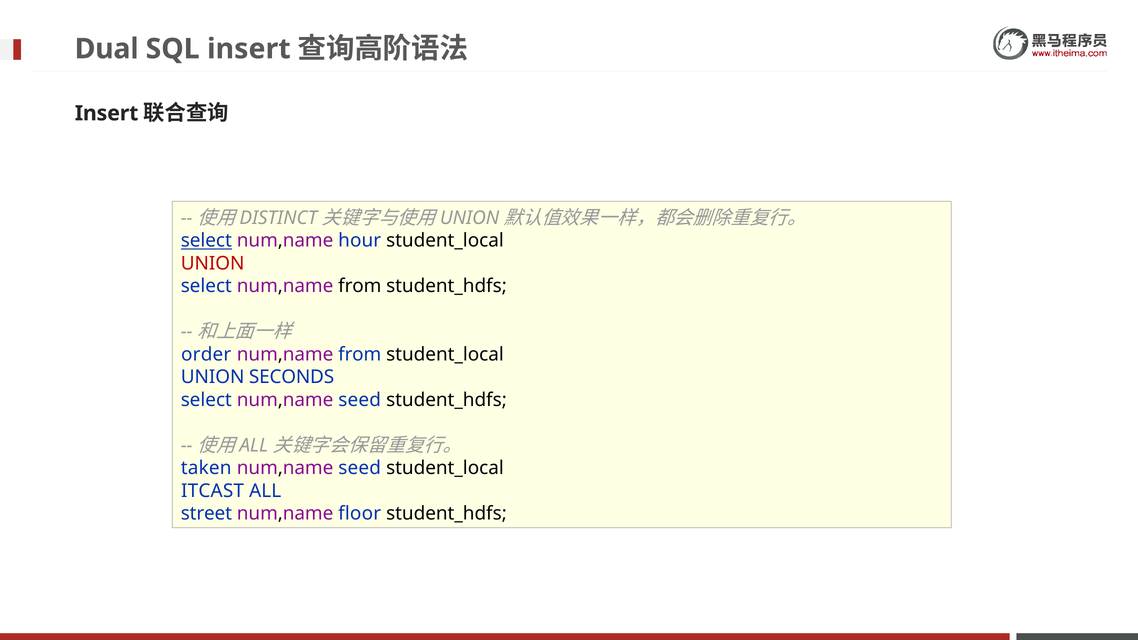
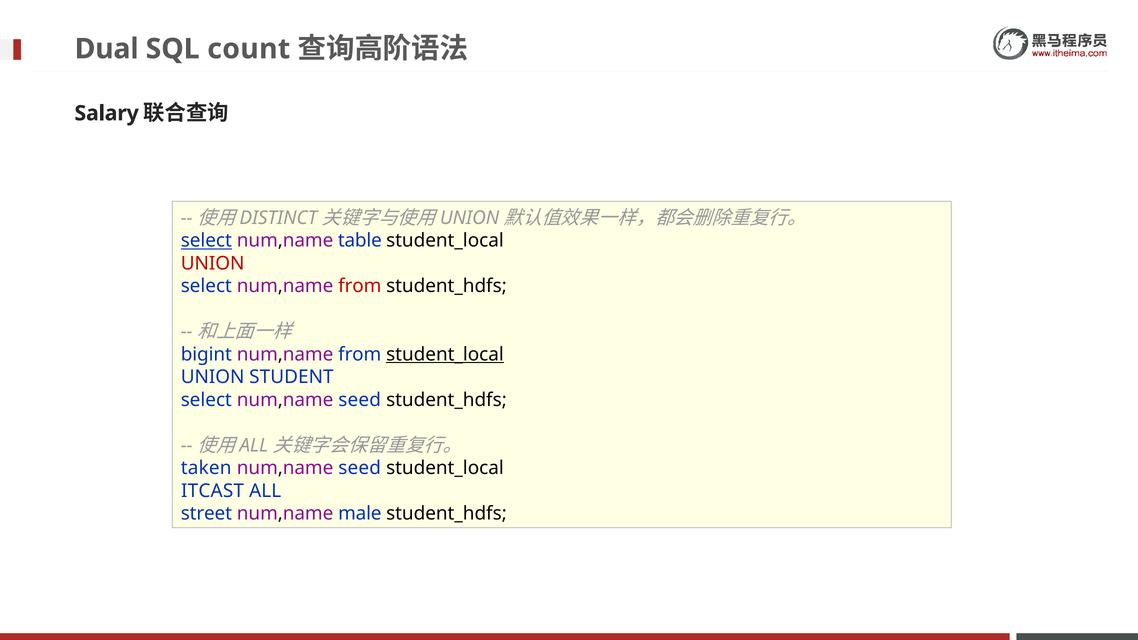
SQL insert: insert -> count (249, 49)
Insert: Insert -> Salary (107, 113)
hour: hour -> table (360, 241)
from colour: black -> red (360, 286)
order: order -> bigint (206, 354)
student_local underline: none -> present (445, 354)
SECONDS: SECONDS -> STUDENT (291, 377)
floor: floor -> male (360, 514)
